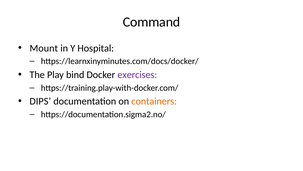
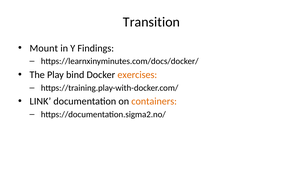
Command: Command -> Transition (151, 22)
Hospital: Hospital -> Findings (96, 48)
exercises colour: purple -> orange (137, 75)
DIPS: DIPS -> LINK (40, 101)
